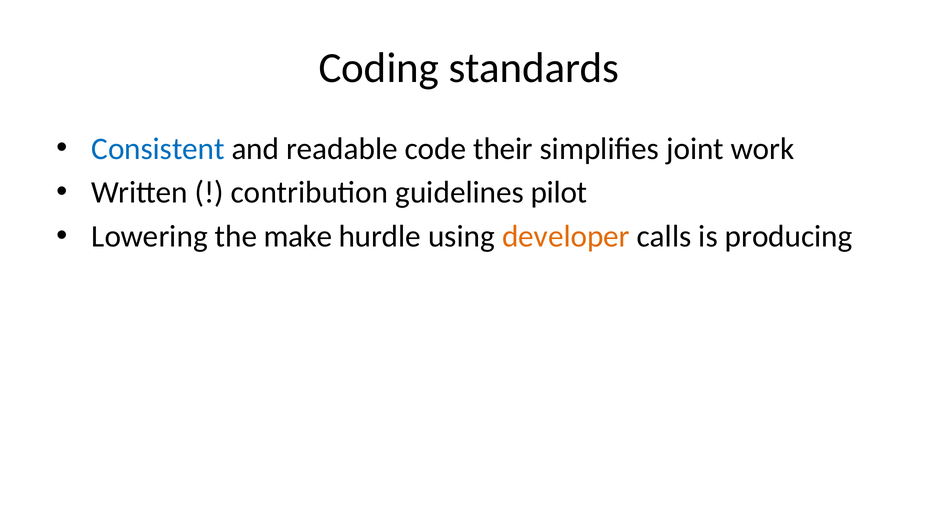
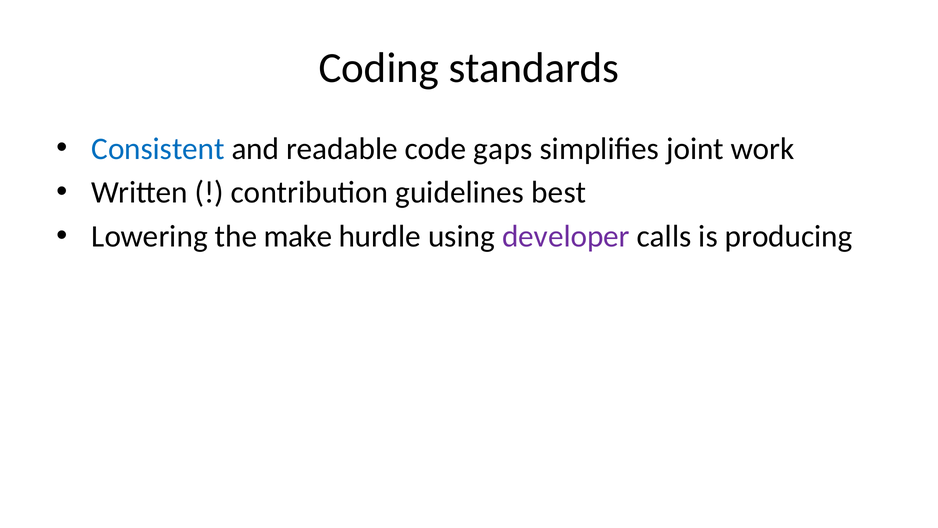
their: their -> gaps (503, 149)
pilot: pilot -> best (559, 193)
developer colour: orange -> purple (566, 236)
